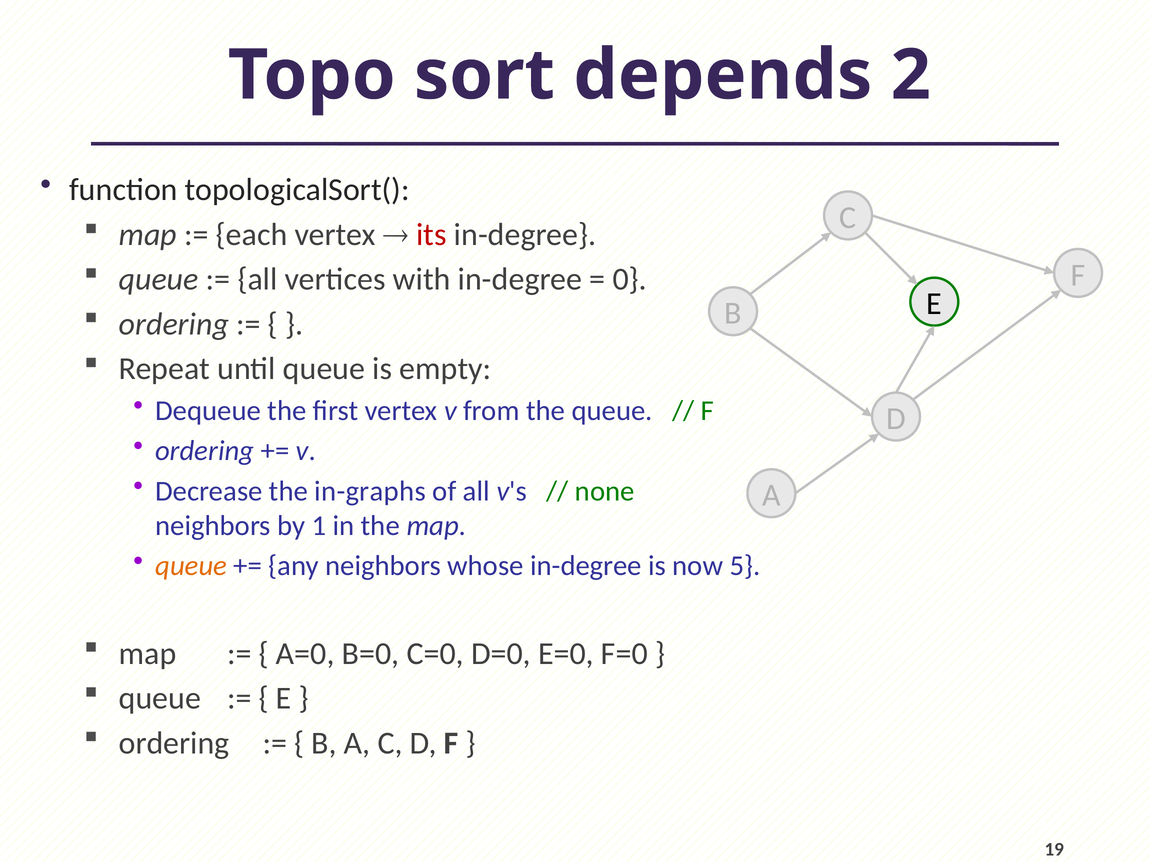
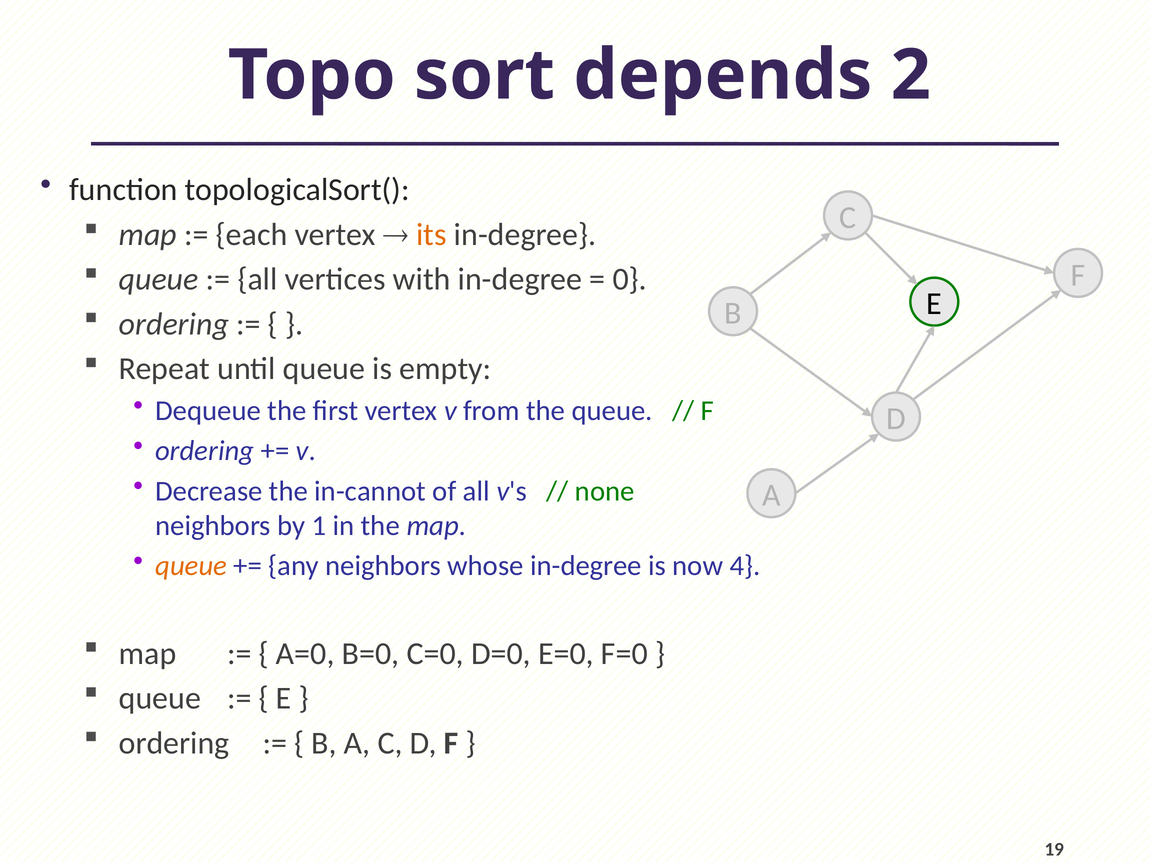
its colour: red -> orange (431, 235)
in-graphs: in-graphs -> in-cannot (370, 491)
5: 5 -> 4 (745, 566)
